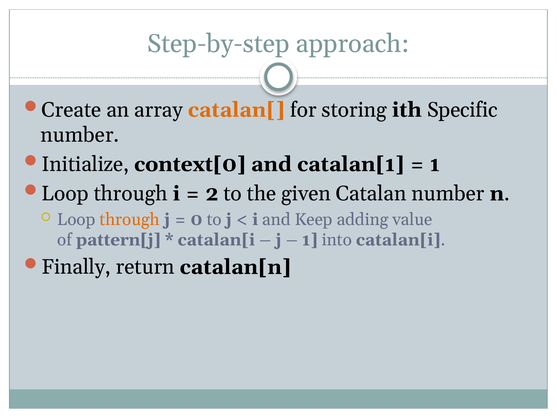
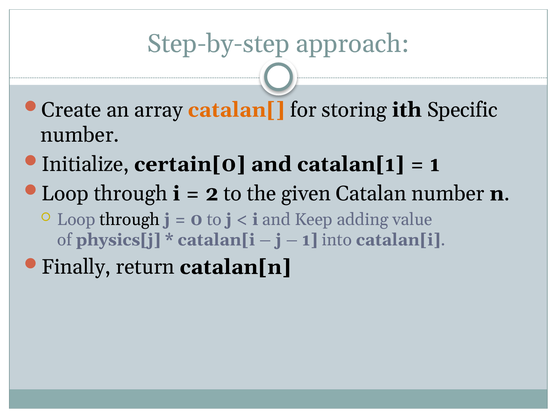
context[0: context[0 -> certain[0 (190, 164)
through colour: orange -> black (130, 219)
pattern[j: pattern[j -> physics[j (118, 240)
